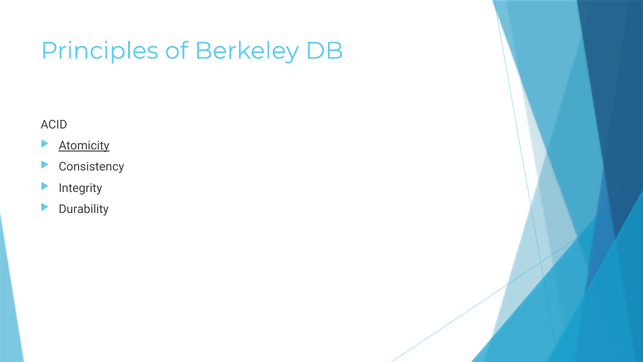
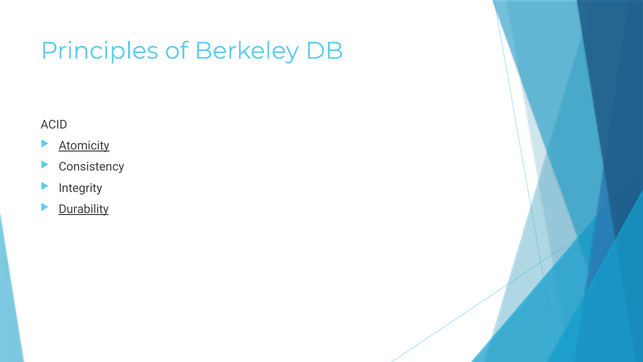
Durability underline: none -> present (84, 209)
